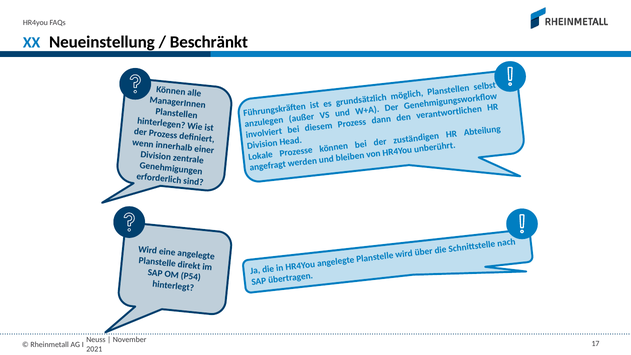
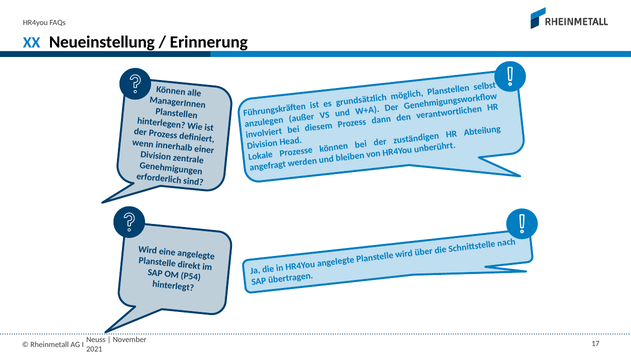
Beschränkt: Beschränkt -> Erinnerung (209, 42)
